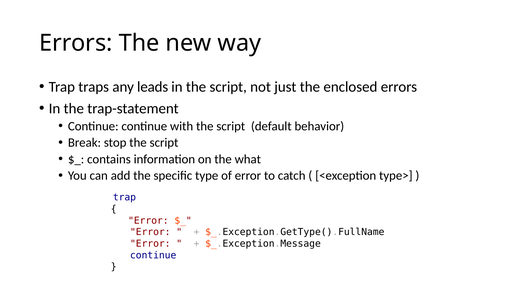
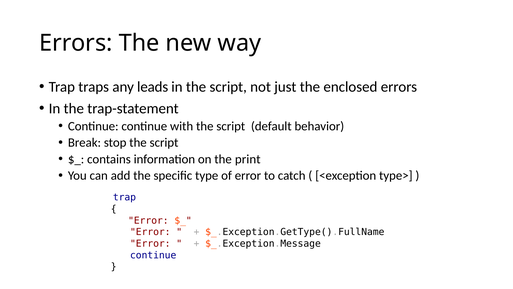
what: what -> print (248, 159)
